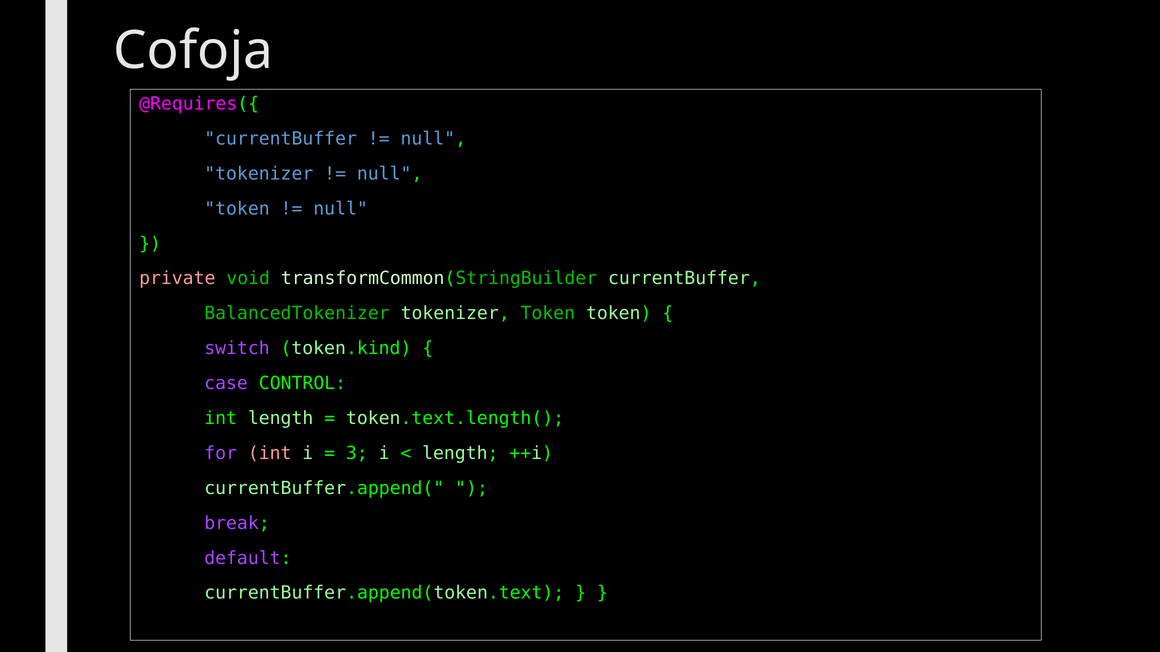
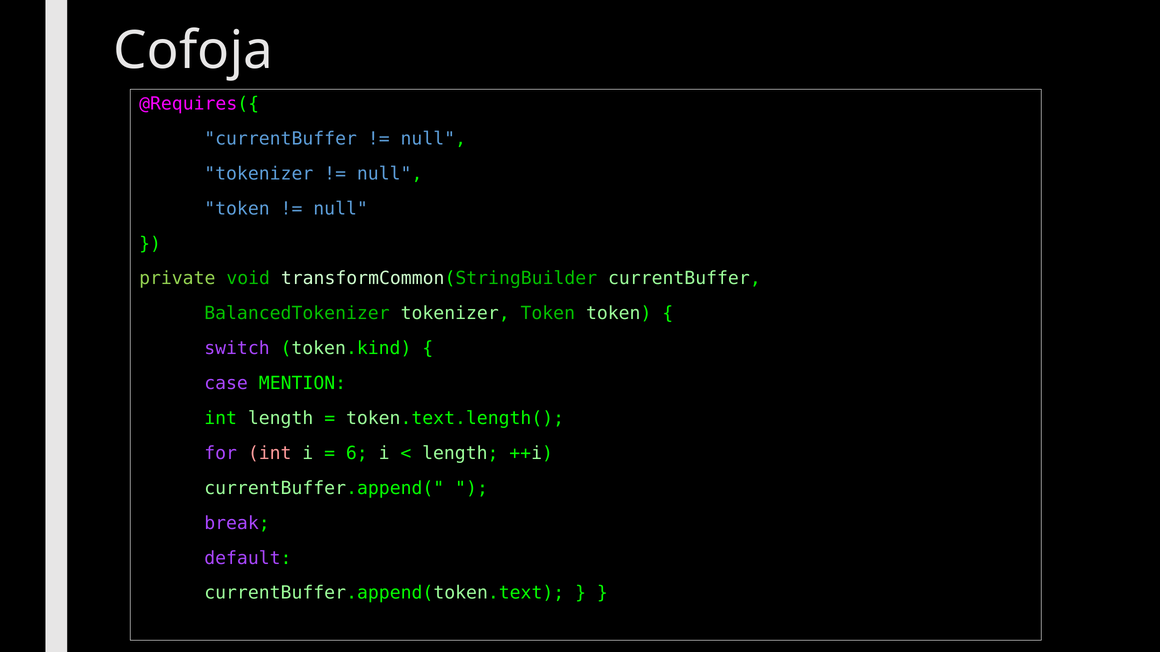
private colour: pink -> light green (177, 279)
CONTROL: CONTROL -> MENTION (302, 384)
3: 3 -> 6 (357, 454)
